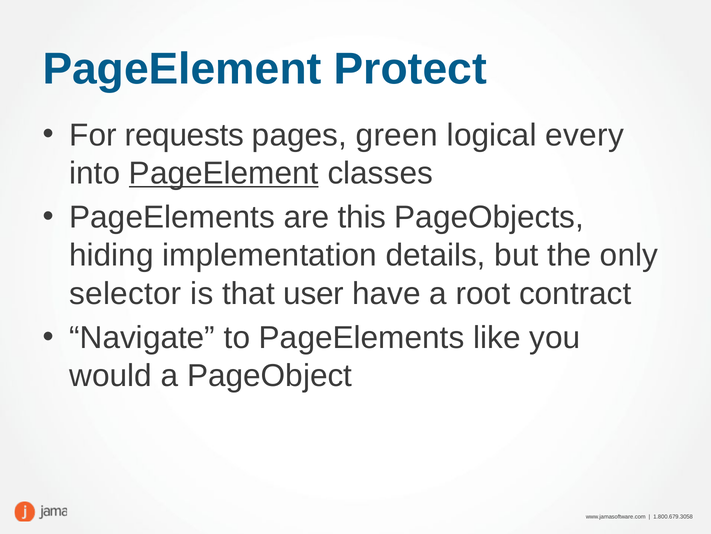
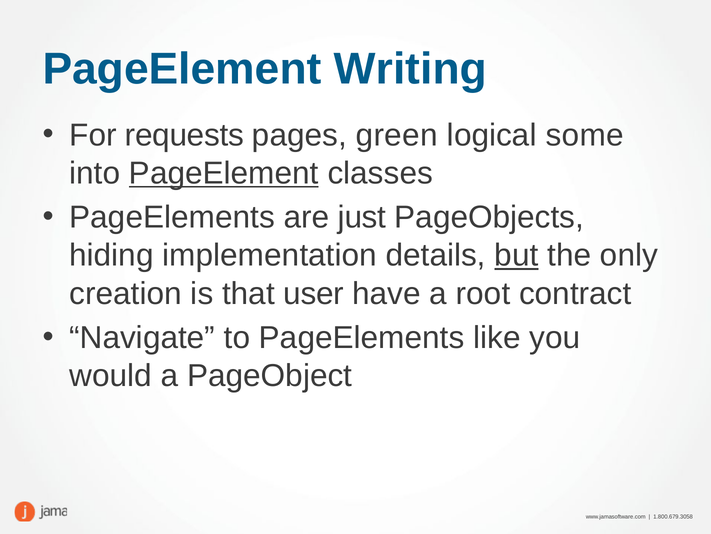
Protect: Protect -> Writing (410, 69)
every: every -> some (585, 135)
this: this -> just (362, 217)
but underline: none -> present (516, 255)
selector: selector -> creation (126, 293)
